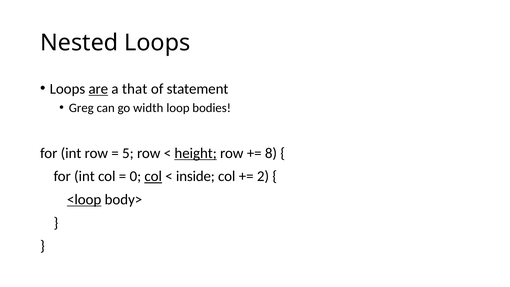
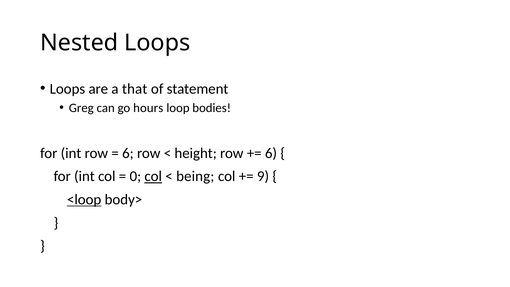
are underline: present -> none (98, 89)
width: width -> hours (148, 108)
5: 5 -> 6 (128, 153)
height underline: present -> none (196, 153)
8: 8 -> 6 (271, 153)
inside: inside -> being (195, 176)
2: 2 -> 9 (263, 176)
